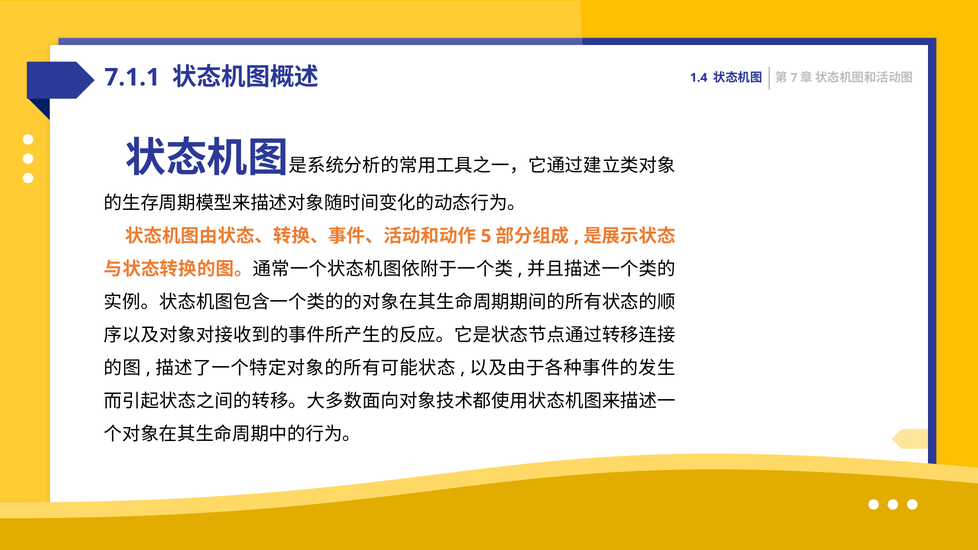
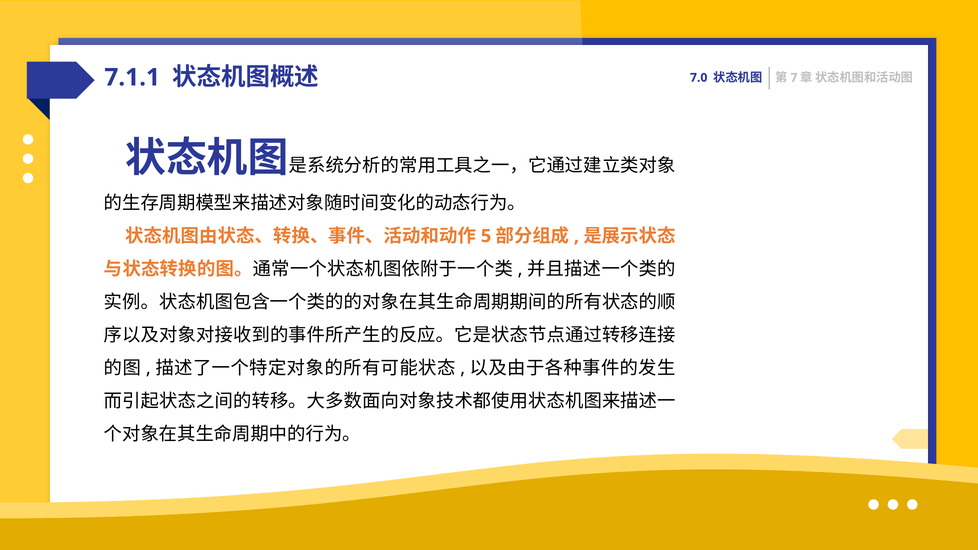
1.4: 1.4 -> 7.0 (699, 78)
